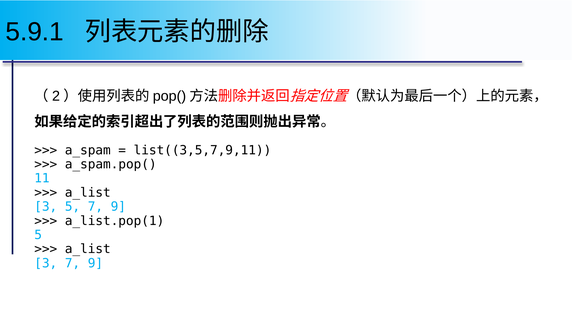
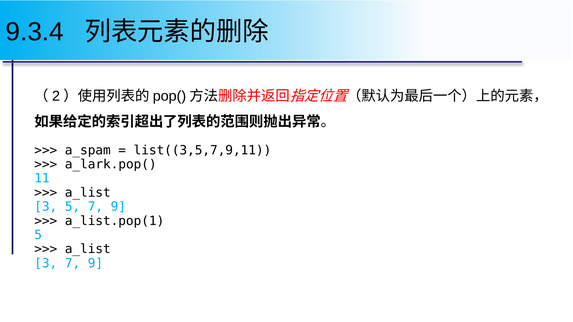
5.9.1: 5.9.1 -> 9.3.4 (35, 32)
a_spam.pop(: a_spam.pop( -> a_lark.pop( (111, 164)
